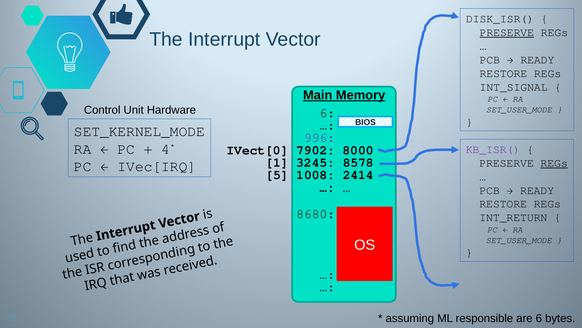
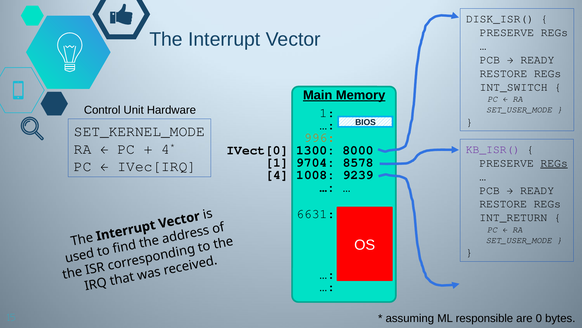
PRESERVE underline: present -> none (507, 32)
INT_SIGNAL: INT_SIGNAL -> INT_SWITCH (514, 87)
6: 6 -> 1 (327, 113)
996 colour: purple -> orange (320, 137)
7902: 7902 -> 1300 (316, 150)
3245: 3245 -> 9704 (316, 162)
5: 5 -> 4 (277, 175)
2414: 2414 -> 9239 (358, 175)
8680: 8680 -> 6631 (316, 213)
are 6: 6 -> 0 (539, 318)
